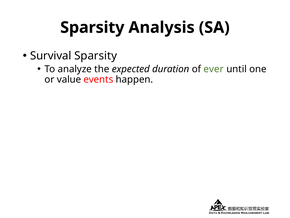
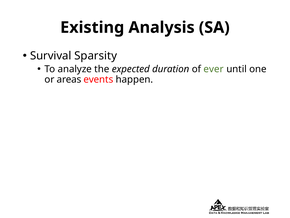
Sparsity: Sparsity -> Existing (92, 27)
value: value -> areas (69, 79)
